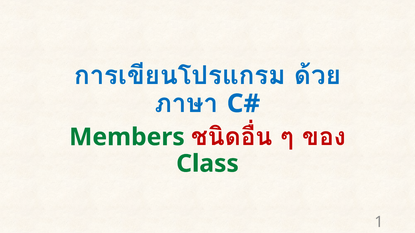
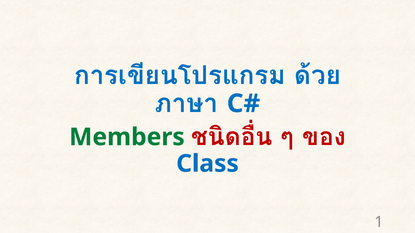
Class colour: green -> blue (207, 164)
